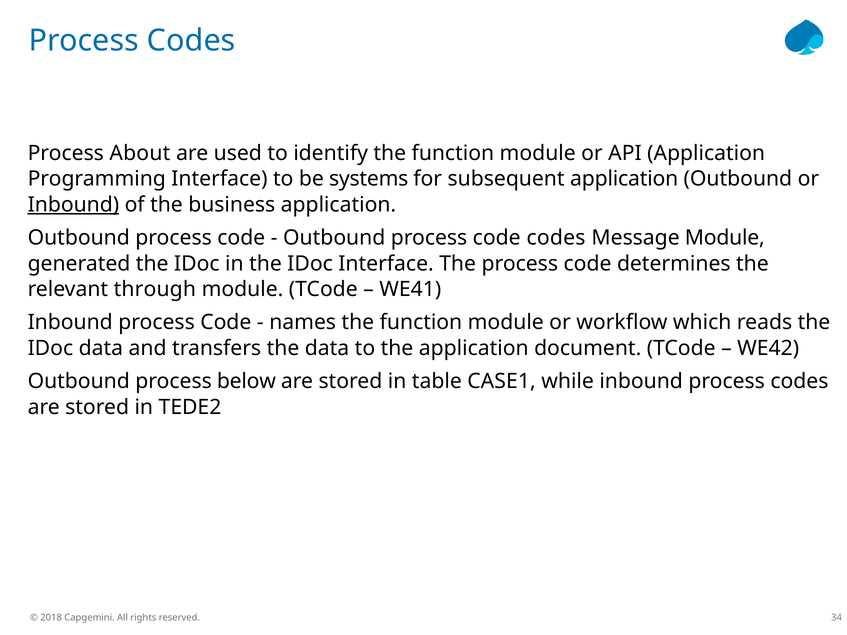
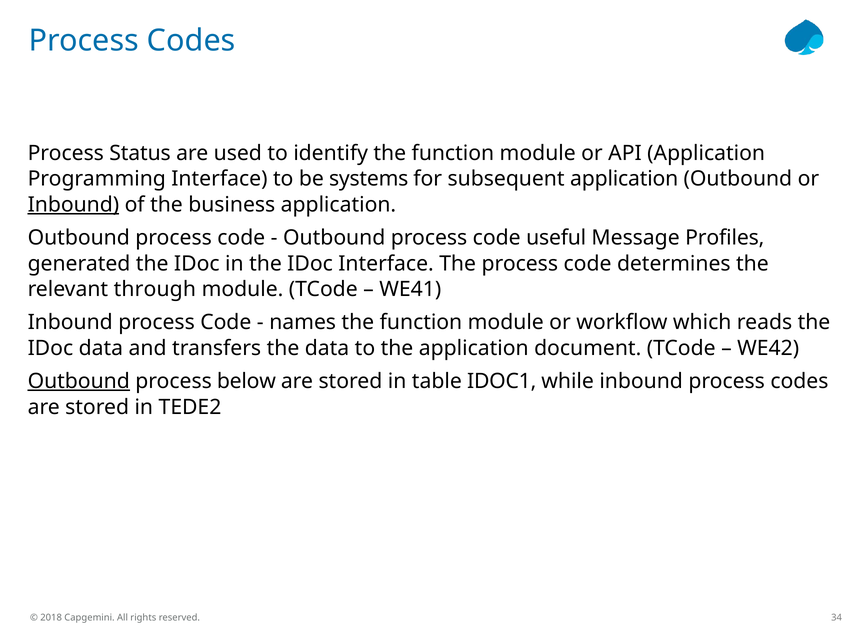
About: About -> Status (140, 153)
code codes: codes -> useful (556, 238)
Message Module: Module -> Profiles (725, 238)
Outbound underline: none -> present (79, 381)
CASE1: CASE1 -> IDOC1 (502, 381)
